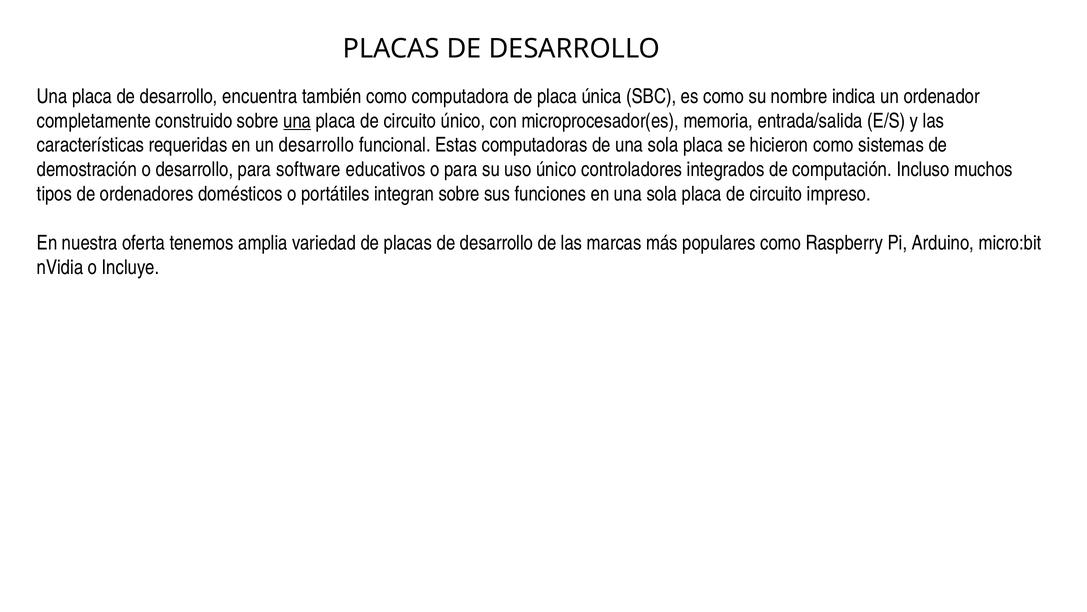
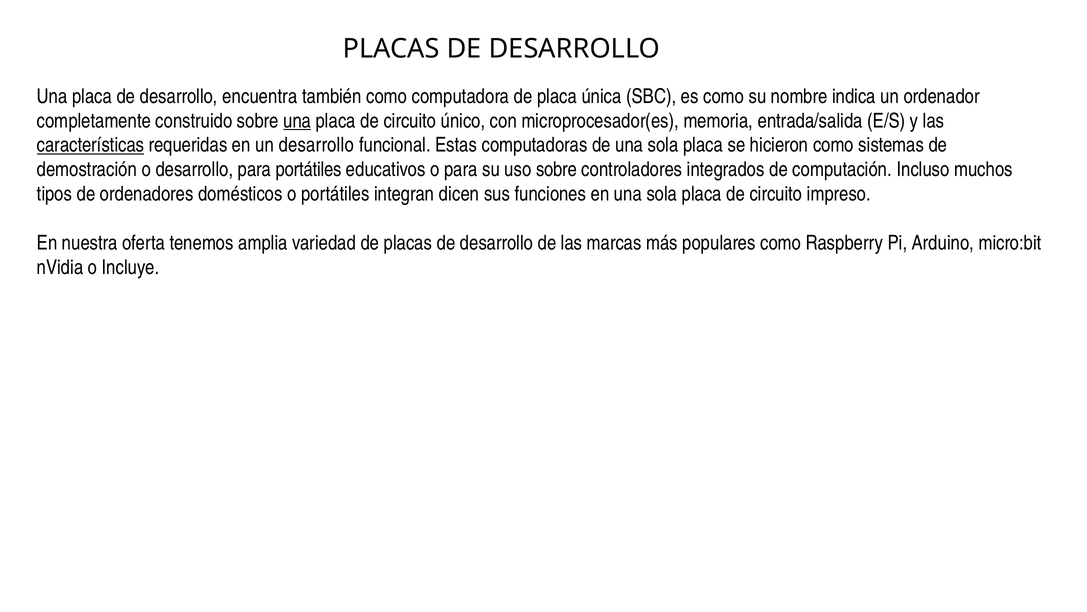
características underline: none -> present (91, 145)
para software: software -> portátiles (309, 170)
uso único: único -> sobre (557, 170)
integran sobre: sobre -> dicen (459, 194)
